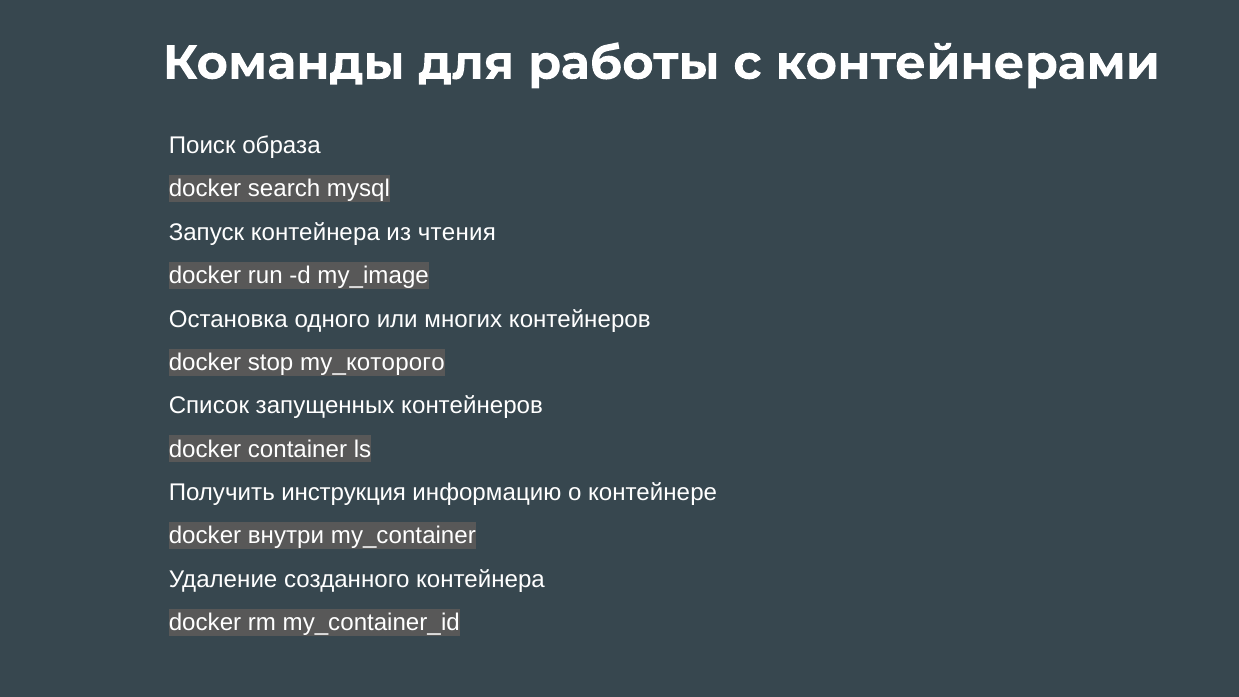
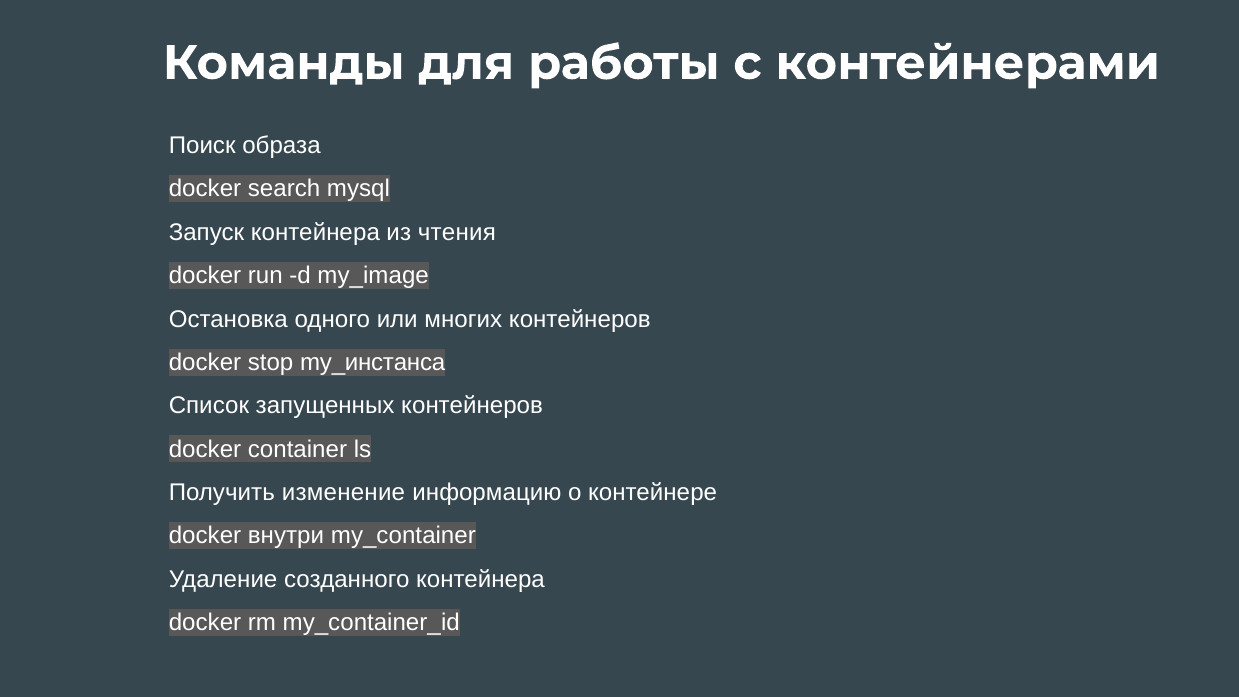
my_которого: my_которого -> my_инстанса (373, 362)
инструкция: инструкция -> изменение (343, 493)
